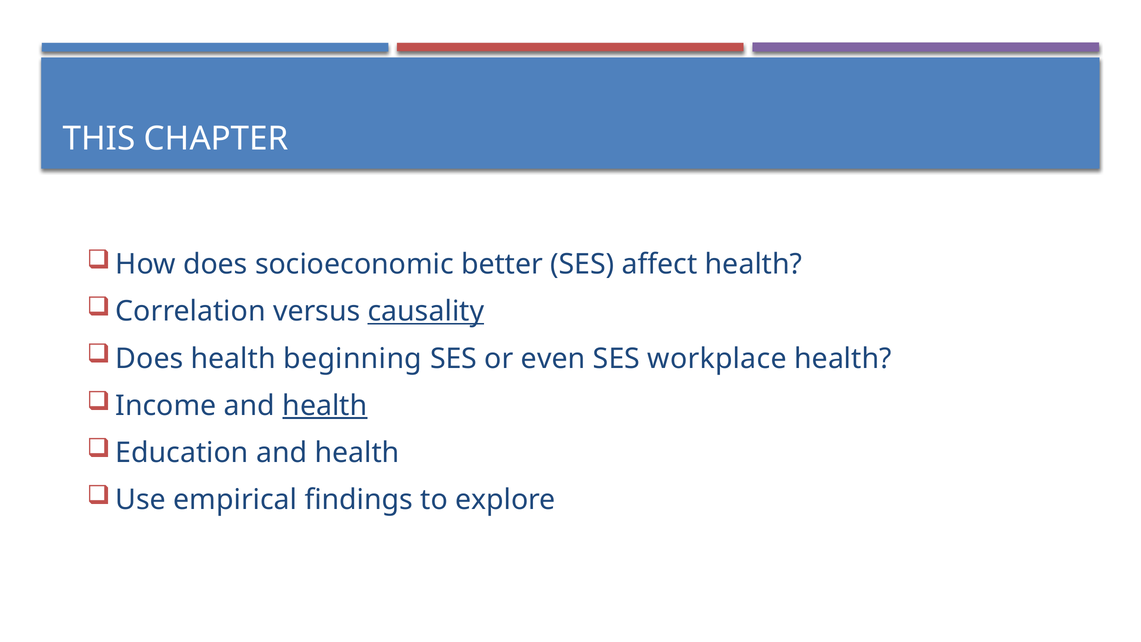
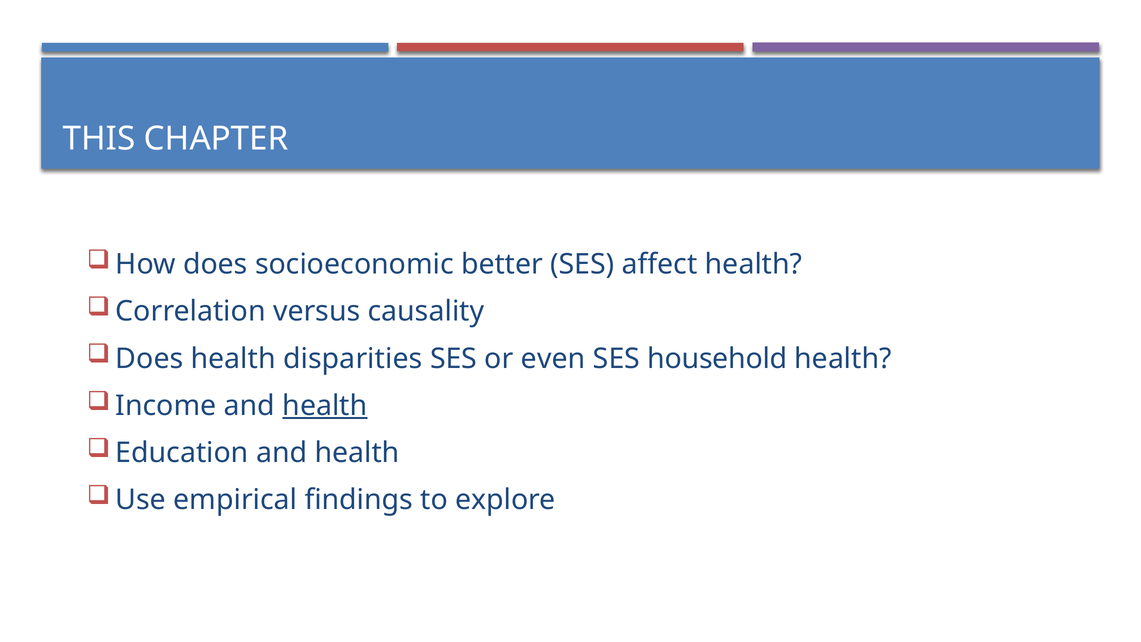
causality underline: present -> none (426, 311)
beginning: beginning -> disparities (353, 359)
workplace: workplace -> household (717, 359)
